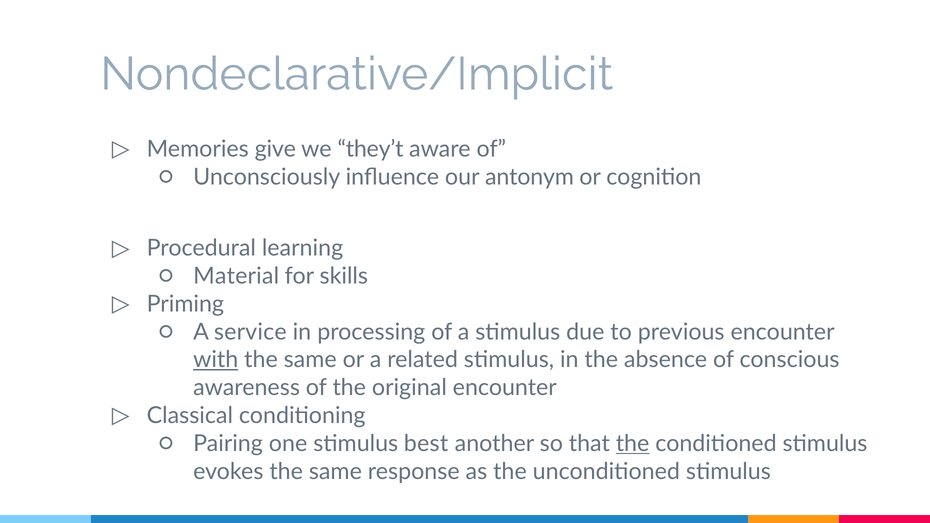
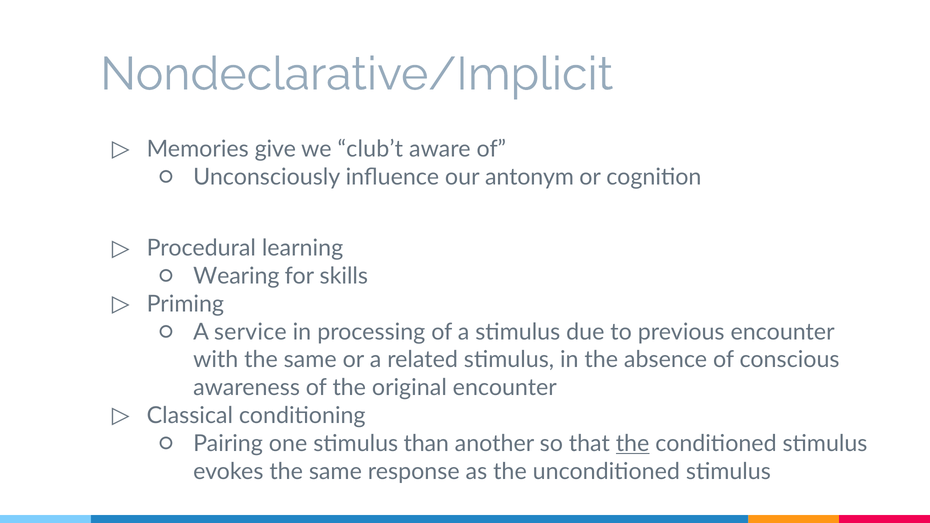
they’t: they’t -> club’t (370, 149)
Material: Material -> Wearing (236, 276)
with underline: present -> none (216, 360)
best: best -> than (426, 444)
